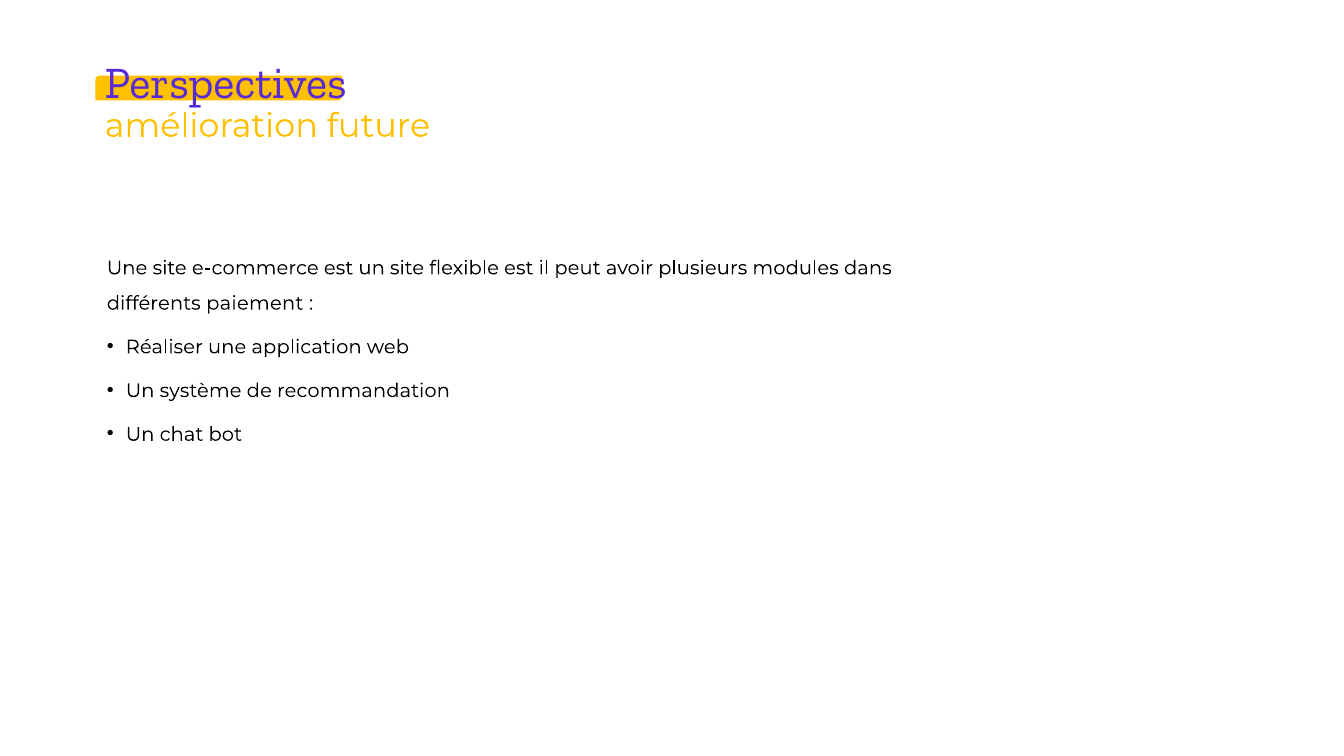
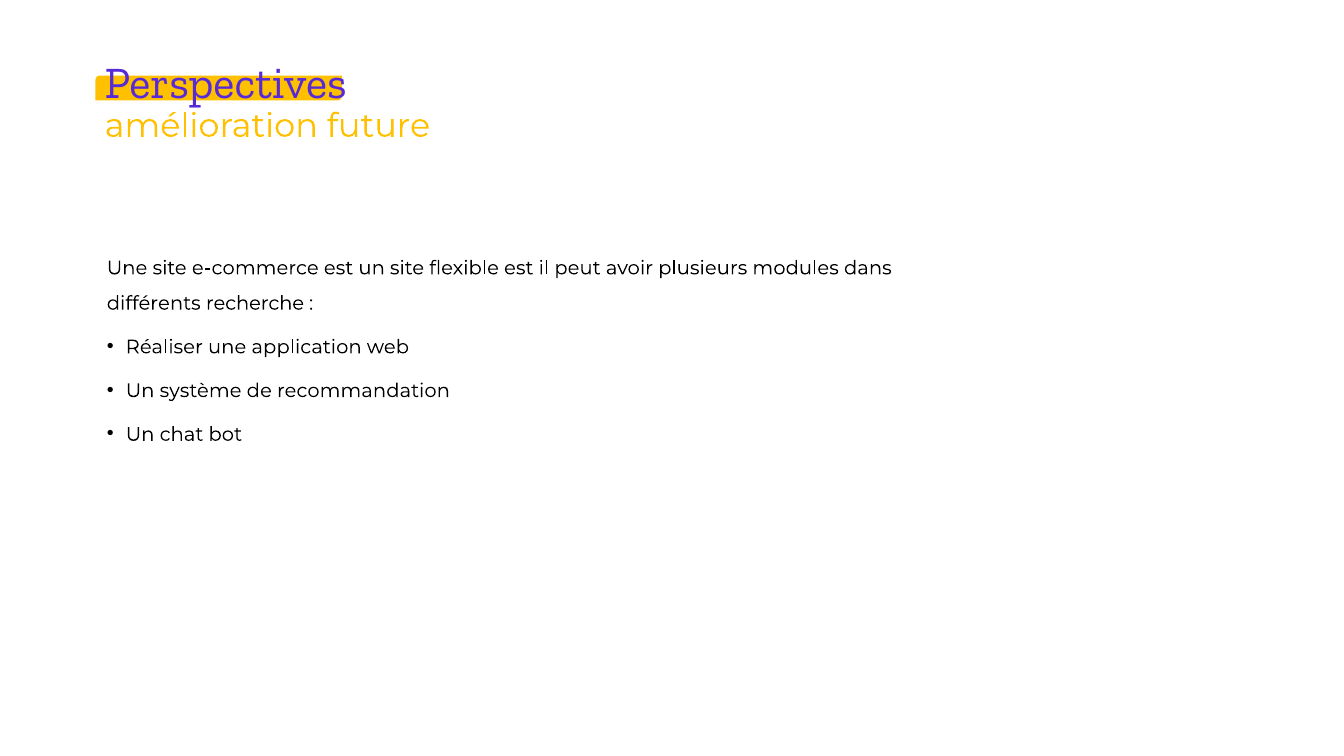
paiement: paiement -> recherche (255, 303)
